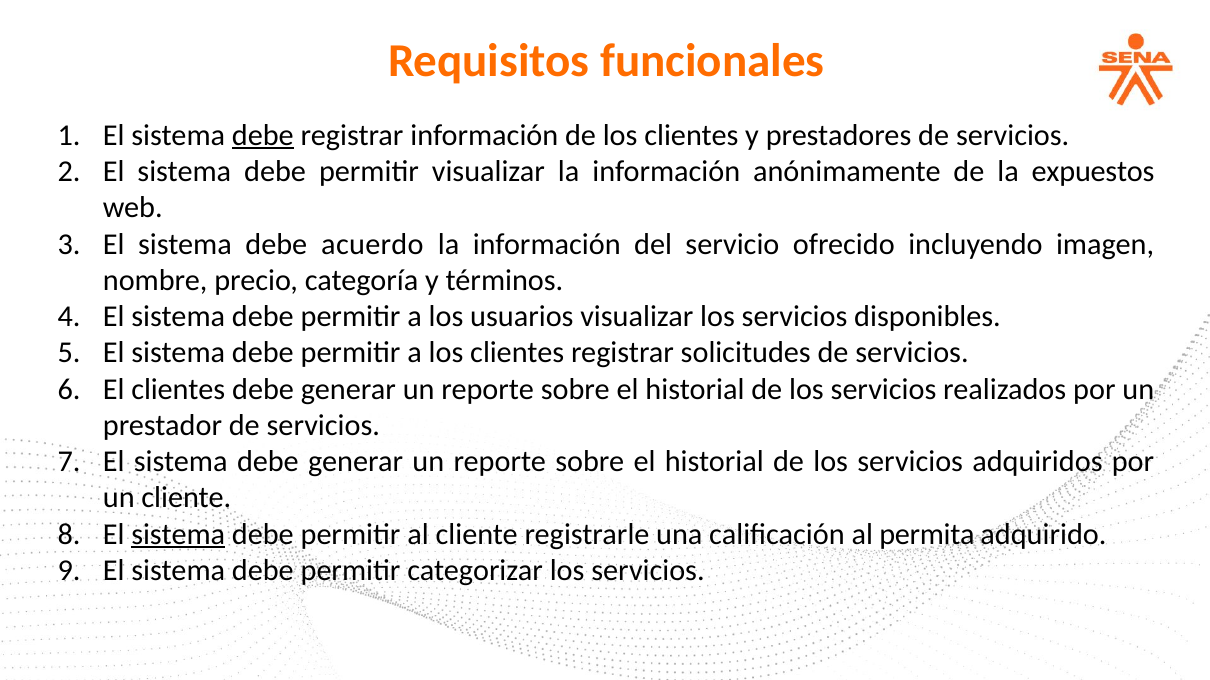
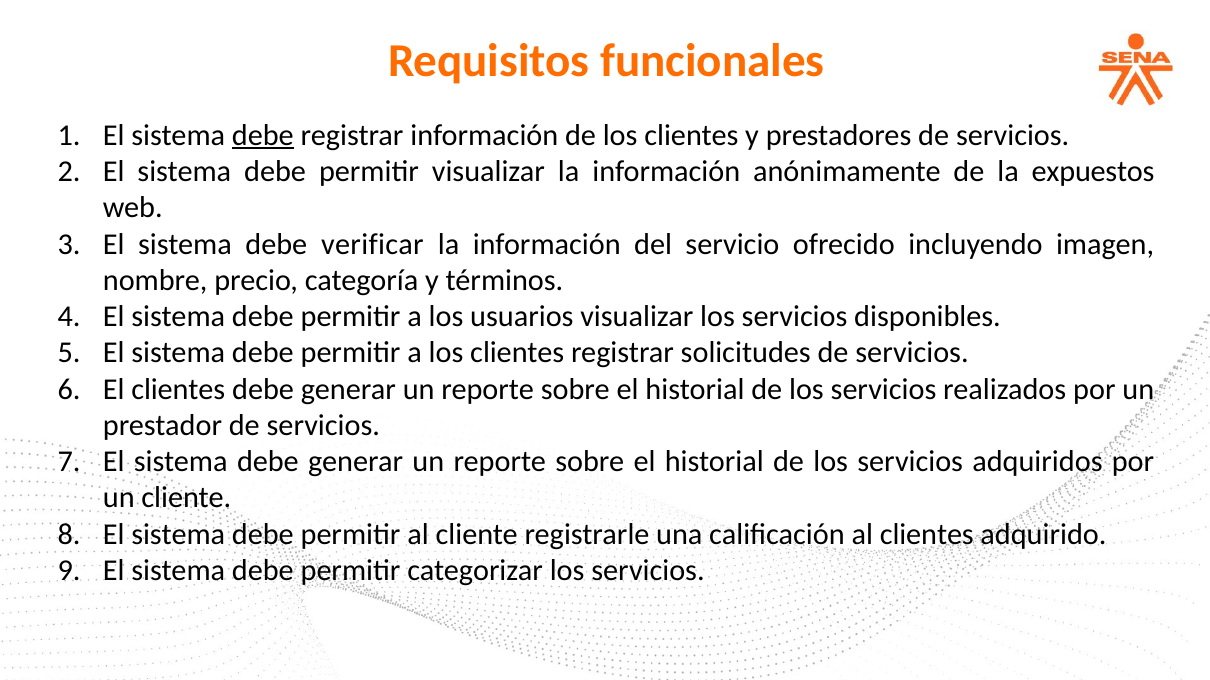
acuerdo: acuerdo -> verificar (372, 244)
sistema underline: present -> none (178, 535)
al permita: permita -> clientes (927, 535)
